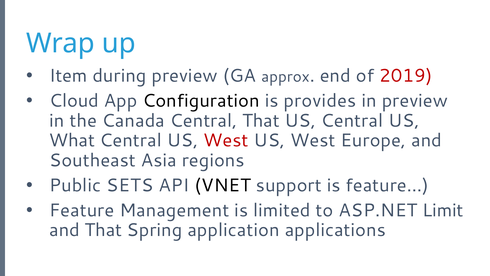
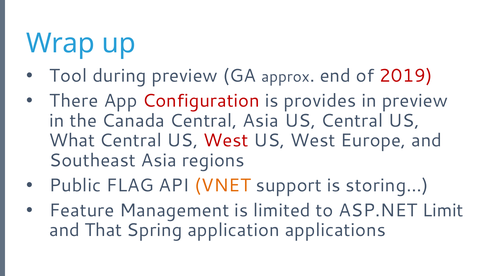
Item: Item -> Tool (68, 76)
Cloud: Cloud -> There (74, 101)
Configuration colour: black -> red (201, 101)
Central That: That -> Asia (261, 120)
SETS: SETS -> FLAG (130, 185)
VNET colour: black -> orange (223, 185)
feature…: feature… -> storing… (387, 185)
